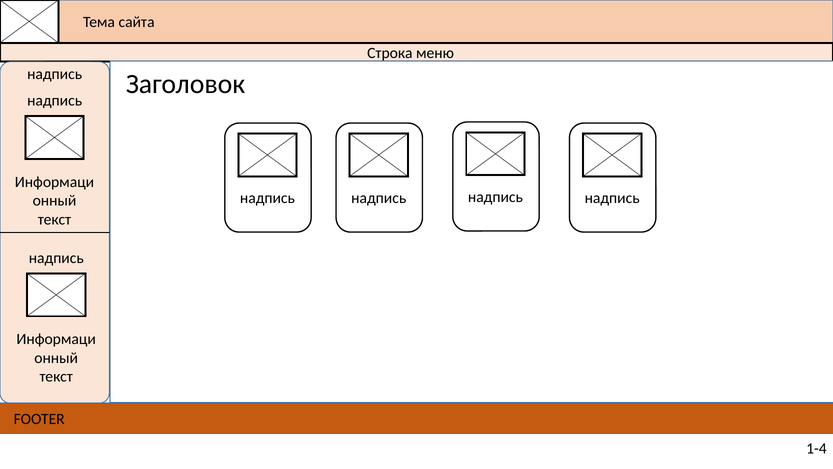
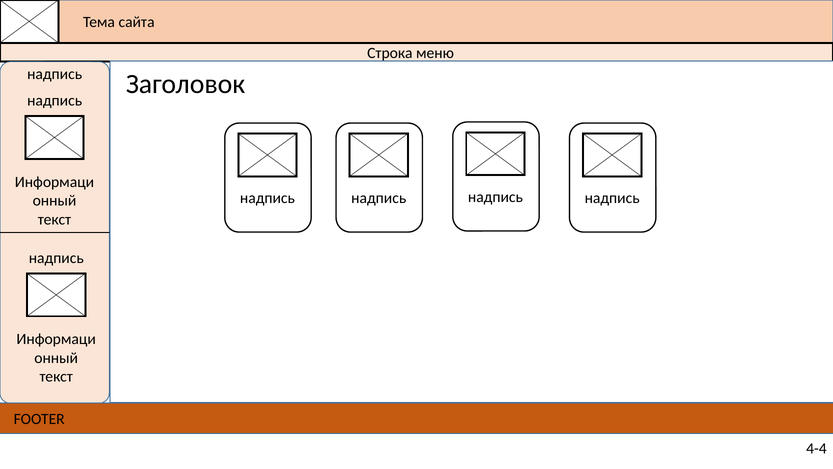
1-4: 1-4 -> 4-4 (816, 448)
